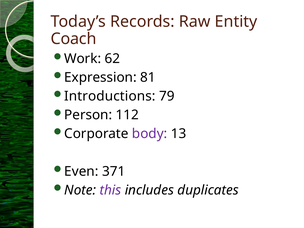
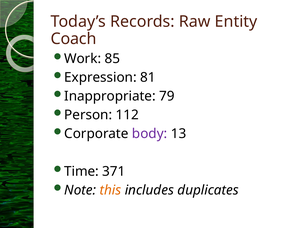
62: 62 -> 85 (112, 59)
Introductions: Introductions -> Inappropriate (110, 96)
Even: Even -> Time (81, 171)
this colour: purple -> orange (110, 190)
